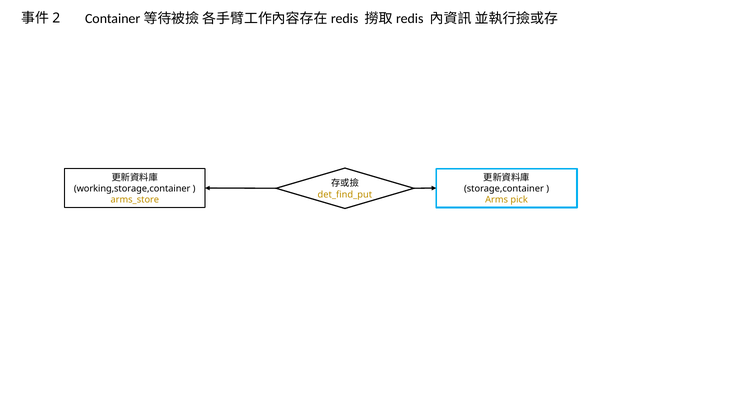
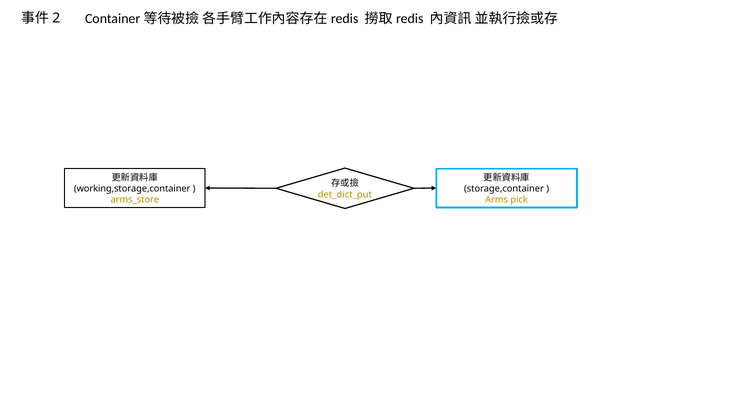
det_find_put: det_find_put -> det_dict_put (345, 195)
